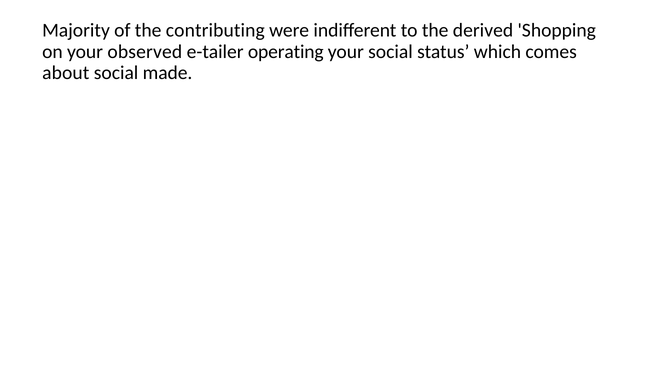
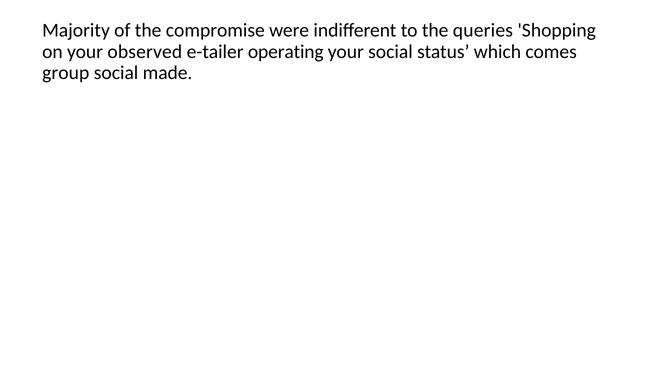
contributing: contributing -> compromise (215, 31)
derived: derived -> queries (483, 31)
about: about -> group (66, 73)
